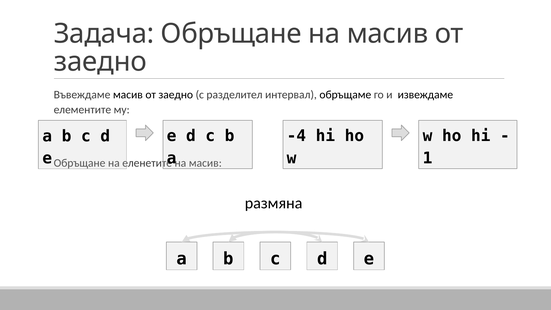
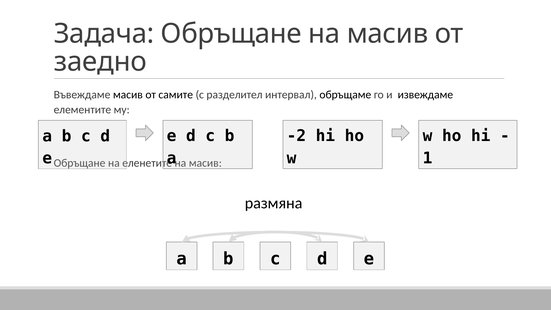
Въвеждаме масив от заедно: заедно -> самите (176, 95)
-4: -4 -> -2 (297, 136)
